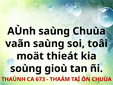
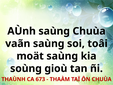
moät thieát: thieát -> saùng (62, 56)
